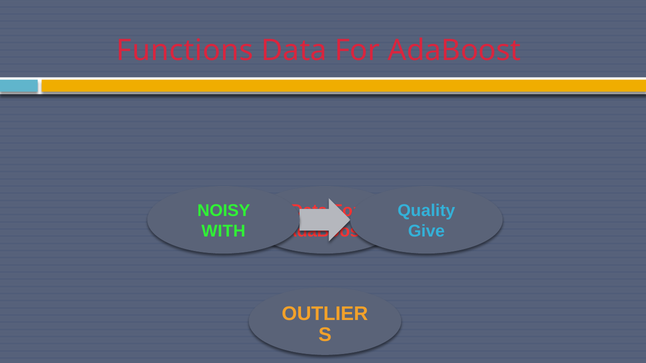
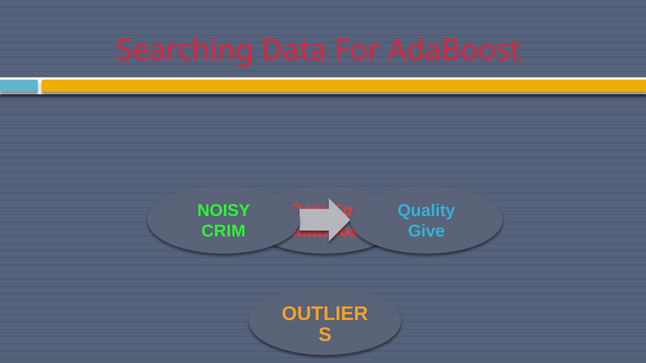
Functions: Functions -> Searching (185, 51)
WITH: WITH -> CRIM (223, 231)
